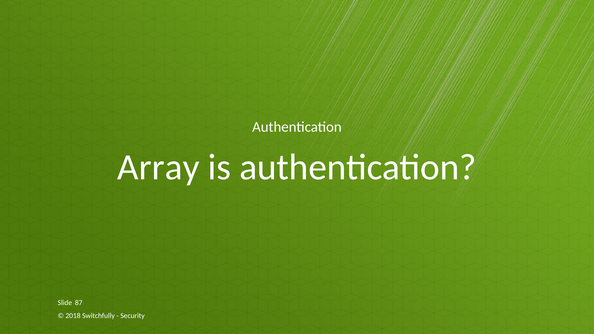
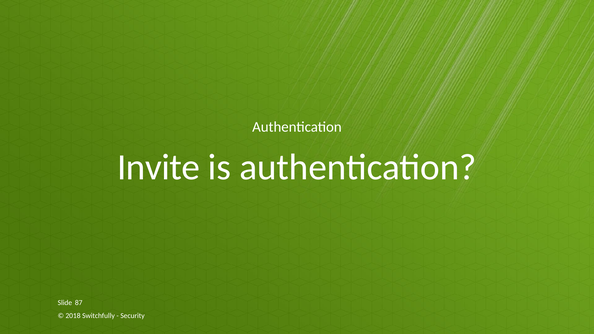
Array: Array -> Invite (159, 167)
